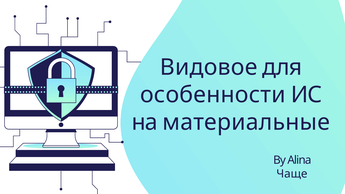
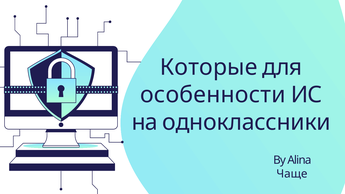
Видовое: Видовое -> Которые (209, 67)
материальные: материальные -> одноклассники (246, 122)
